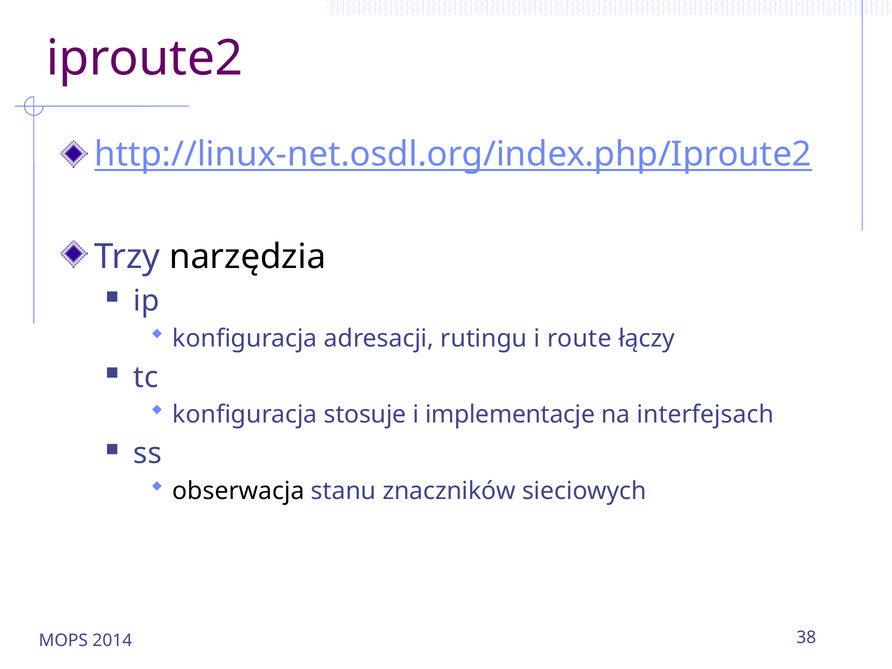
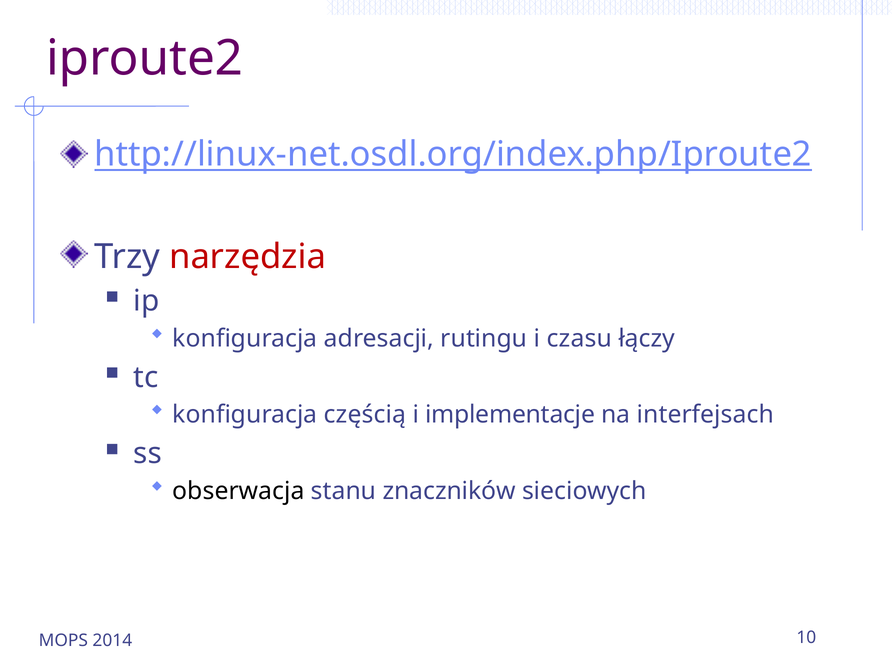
narzędzia colour: black -> red (248, 257)
route: route -> czasu (579, 338)
stosuje: stosuje -> częścią (365, 415)
38: 38 -> 10 (806, 638)
